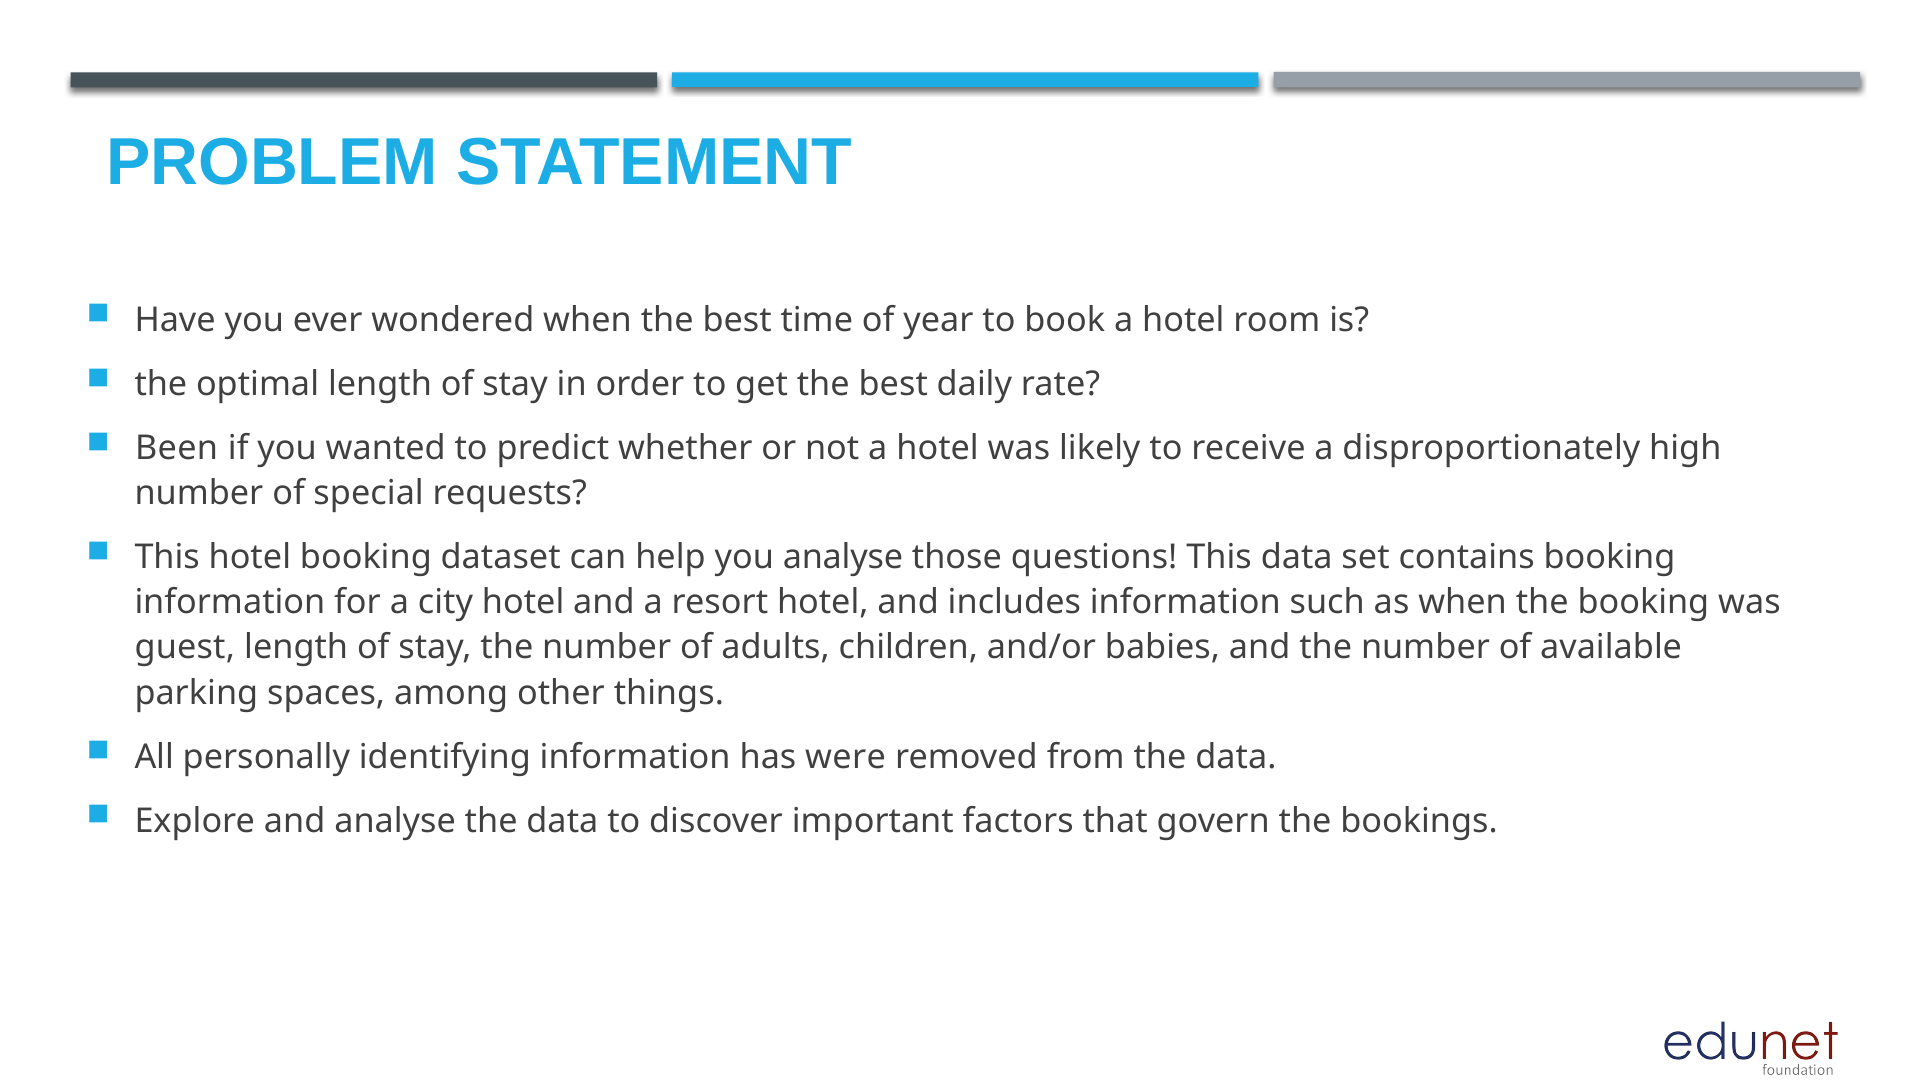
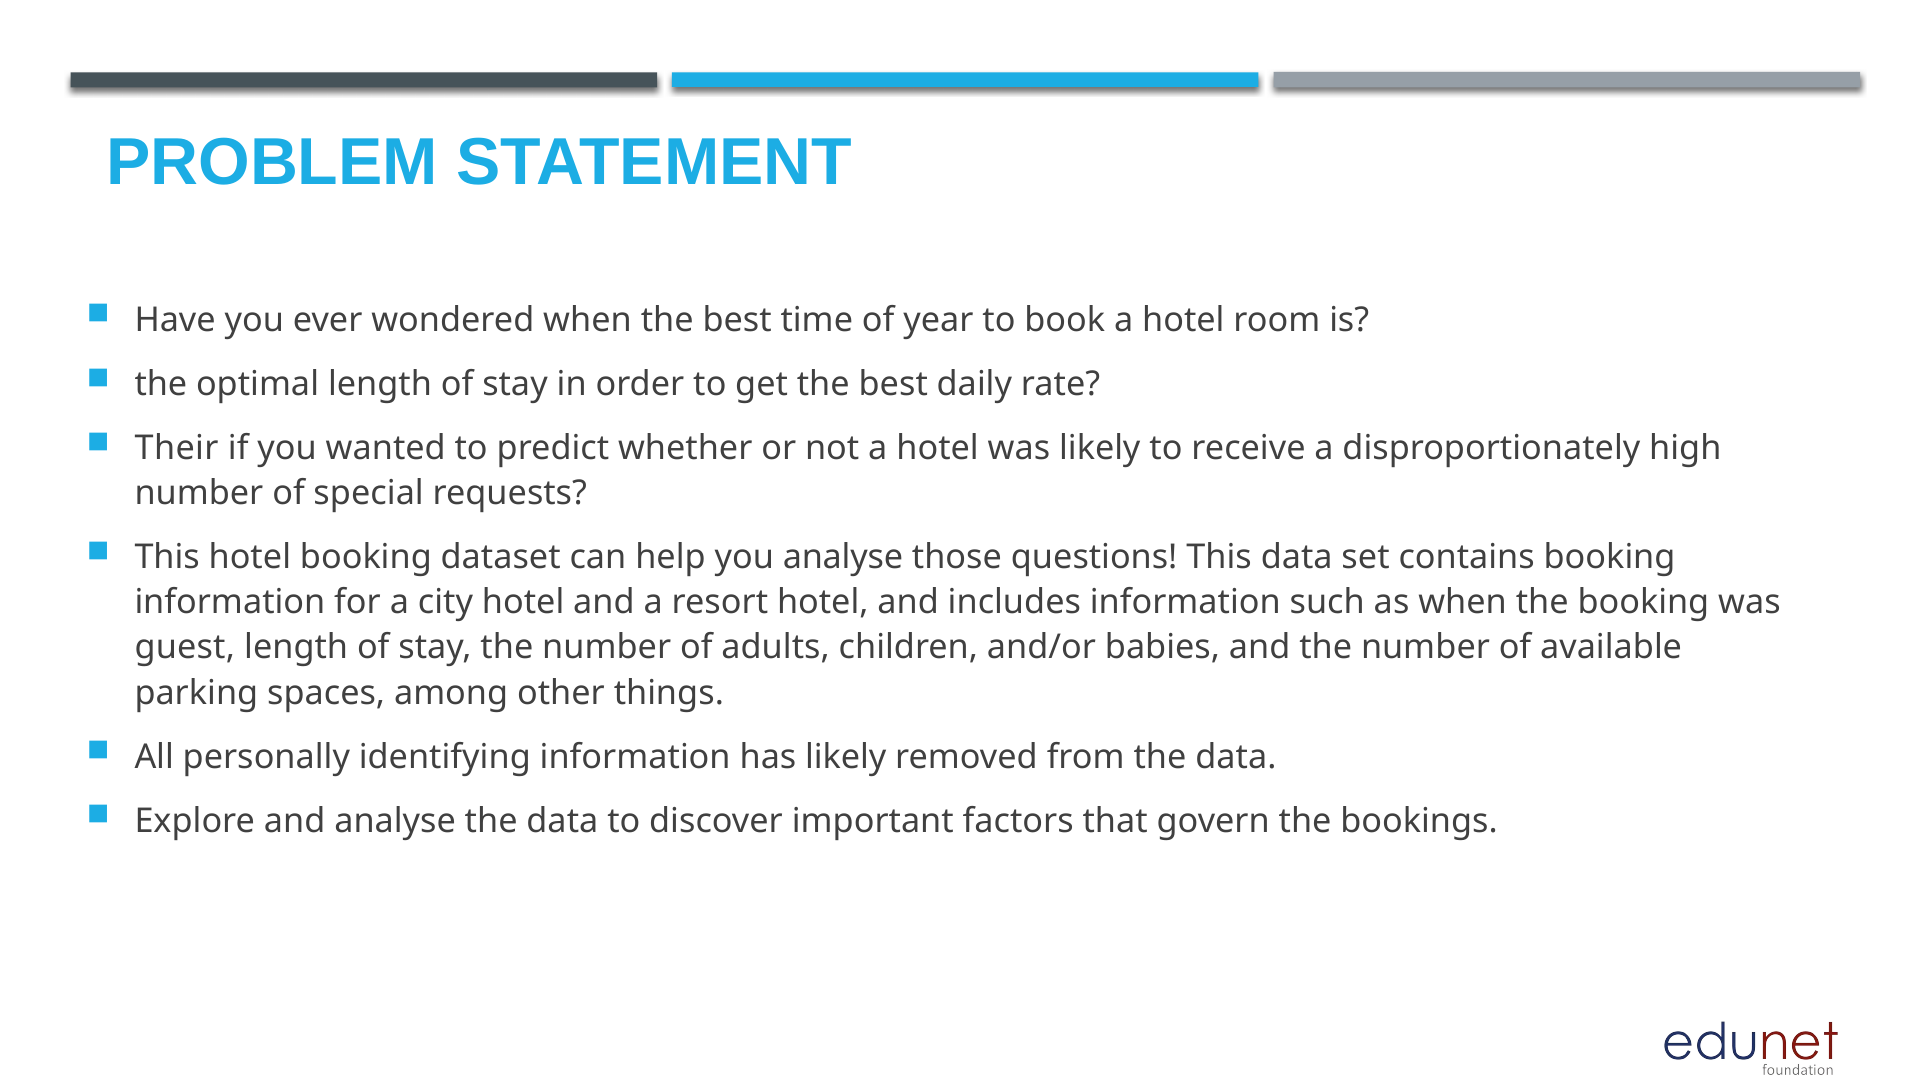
Been: Been -> Their (177, 448)
has were: were -> likely (846, 757)
